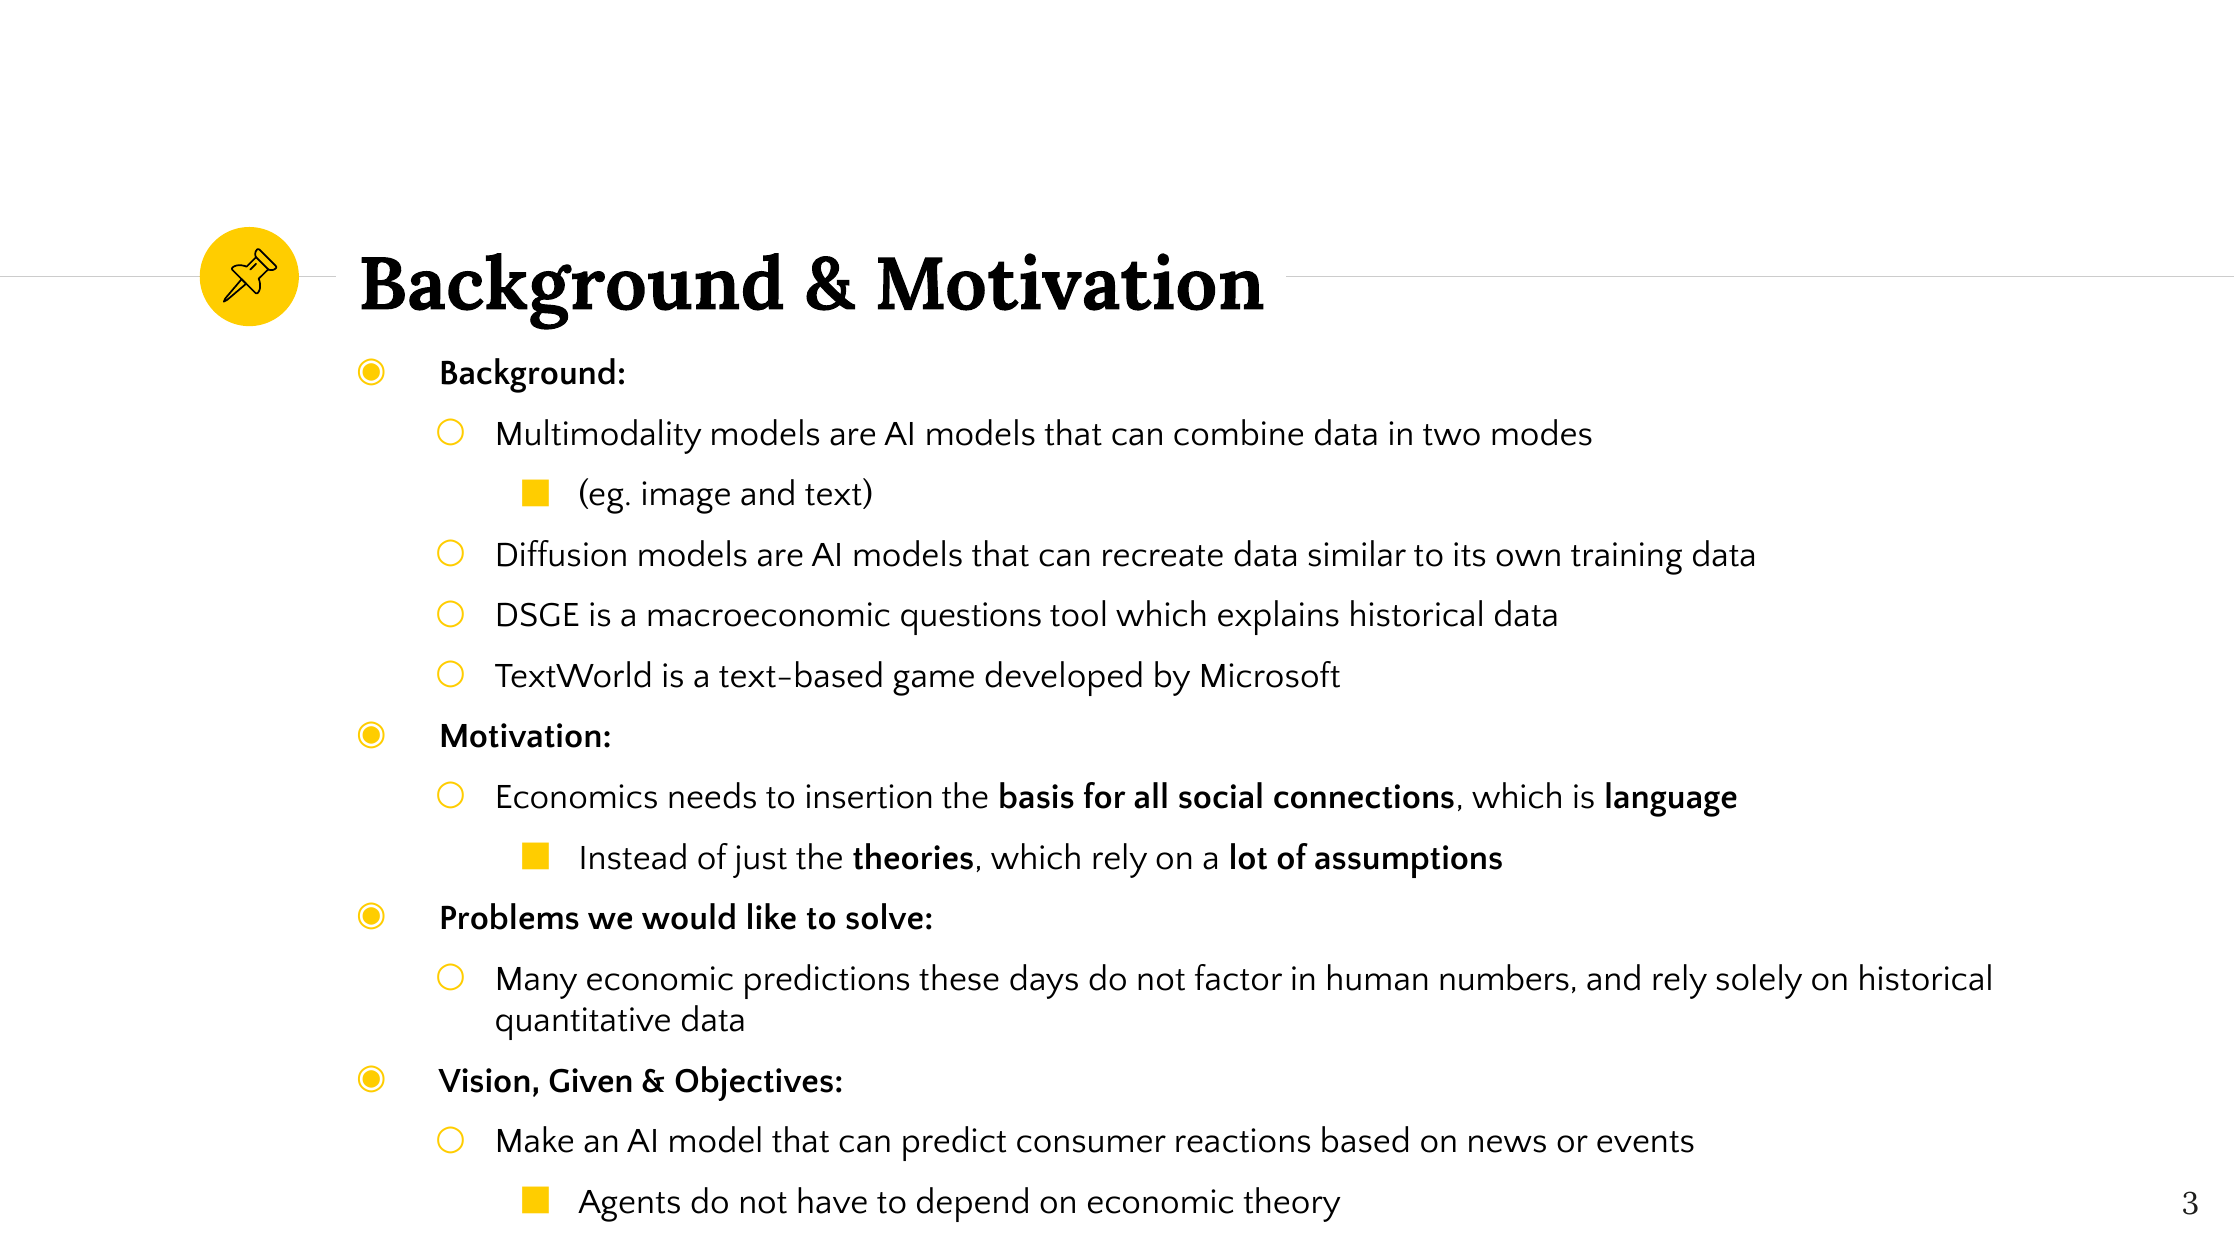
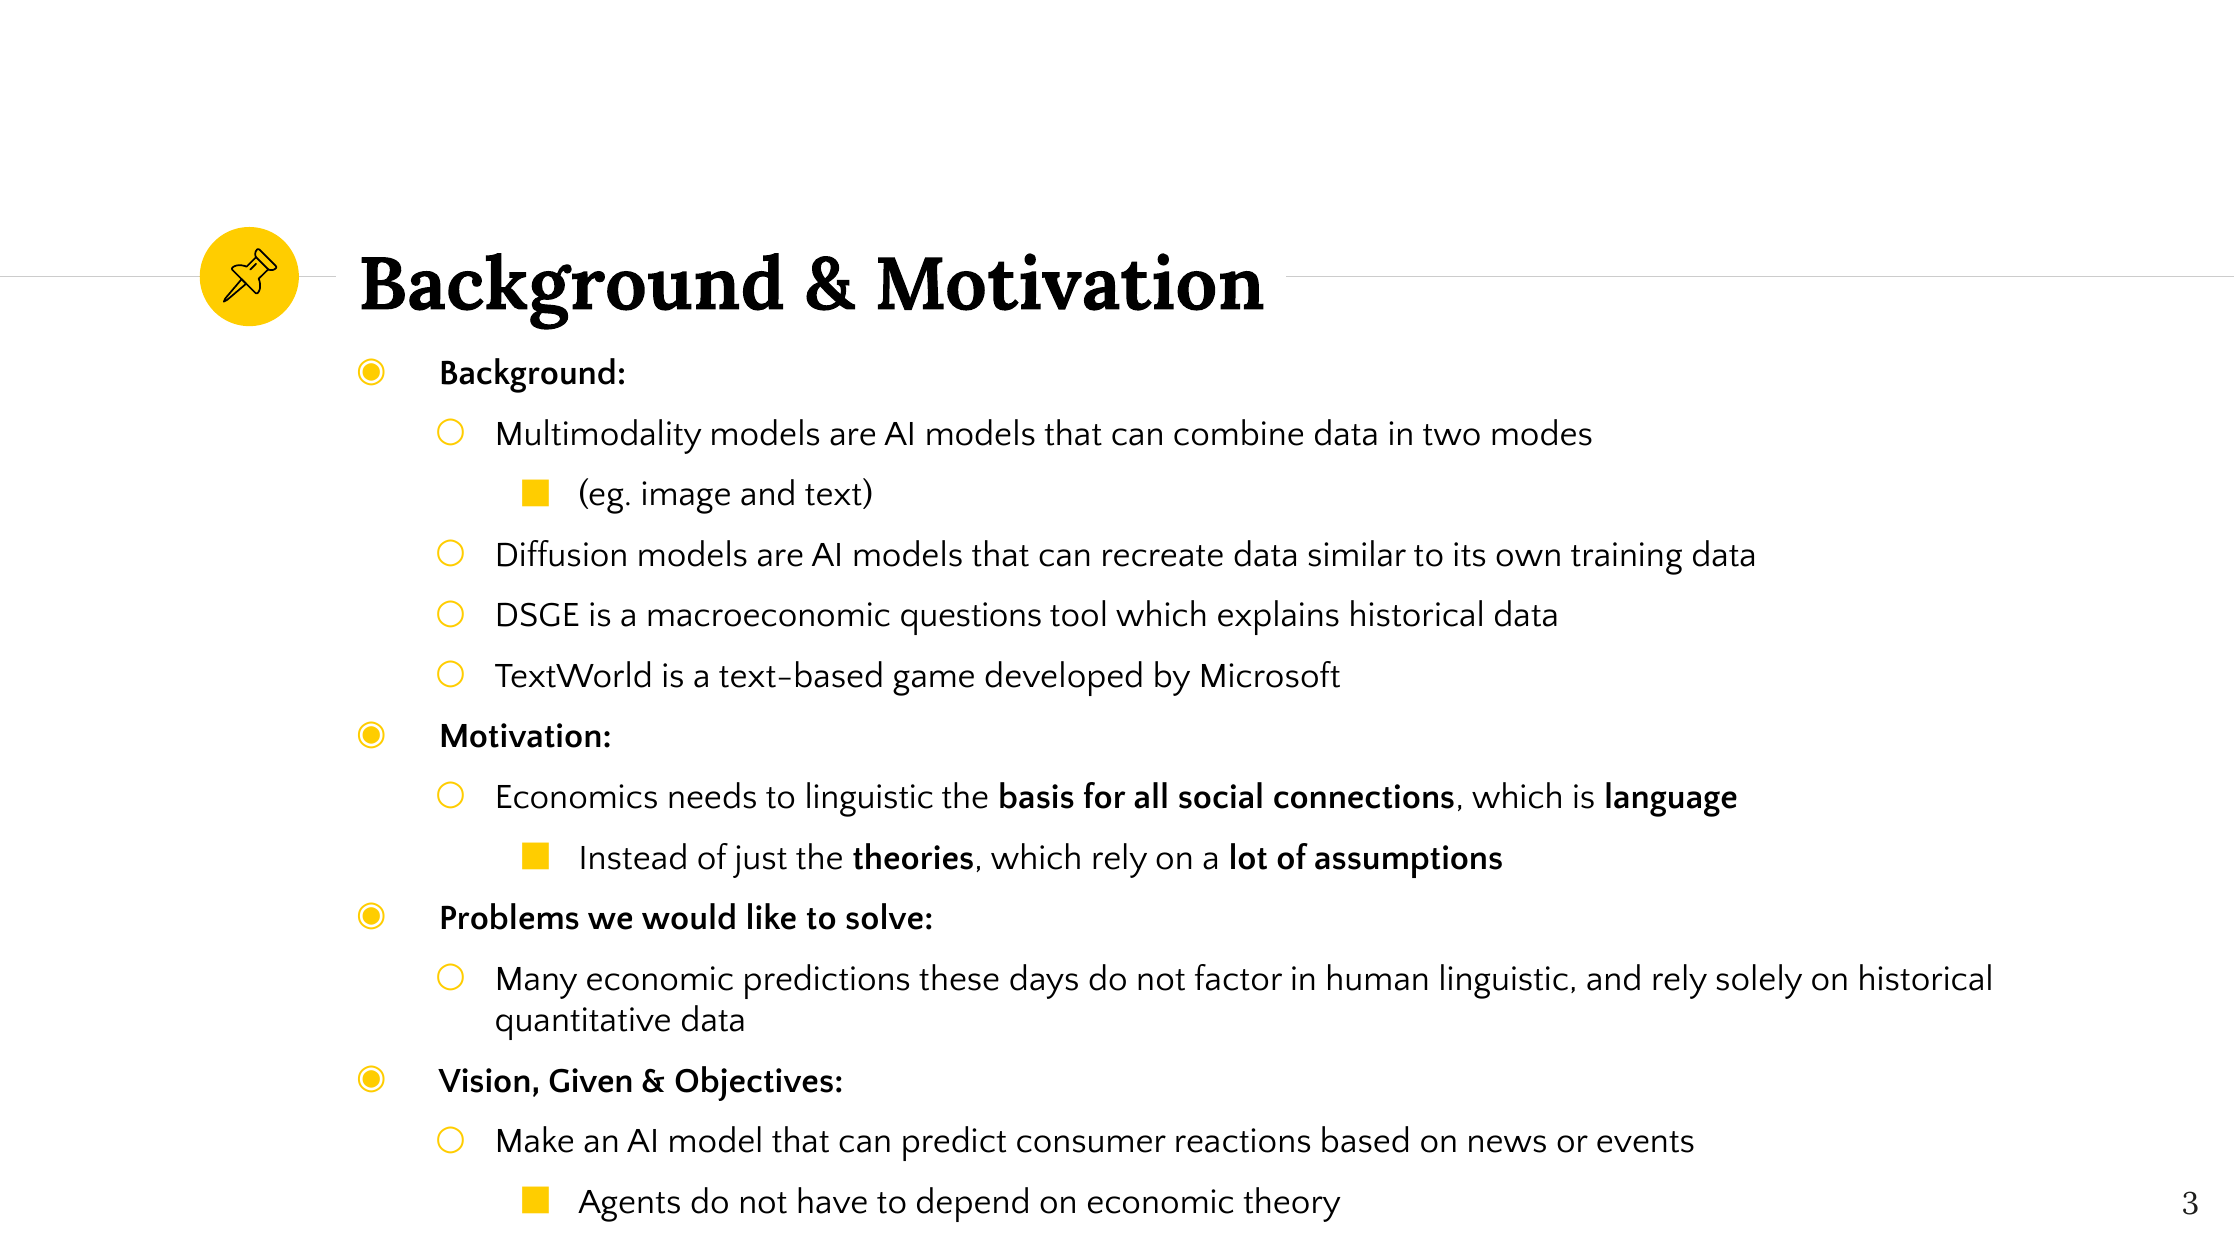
to insertion: insertion -> linguistic (869, 797)
human numbers: numbers -> linguistic (1508, 978)
